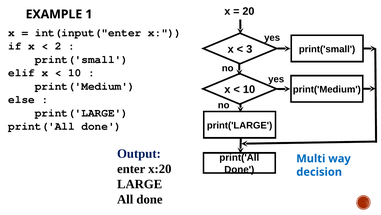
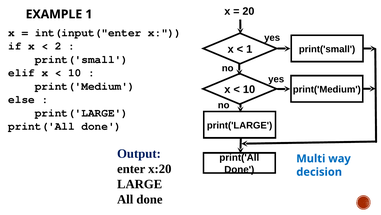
3: 3 -> 1 (249, 49)
